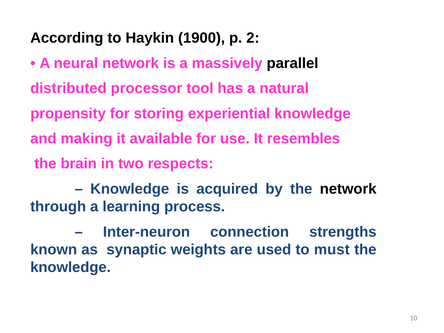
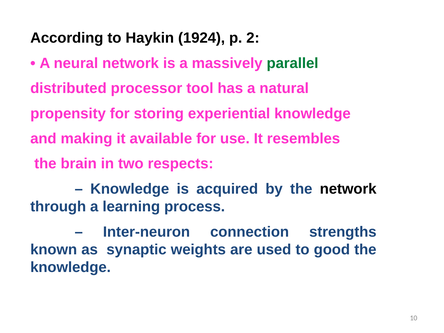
1900: 1900 -> 1924 (202, 38)
parallel colour: black -> green (293, 63)
must: must -> good (332, 250)
